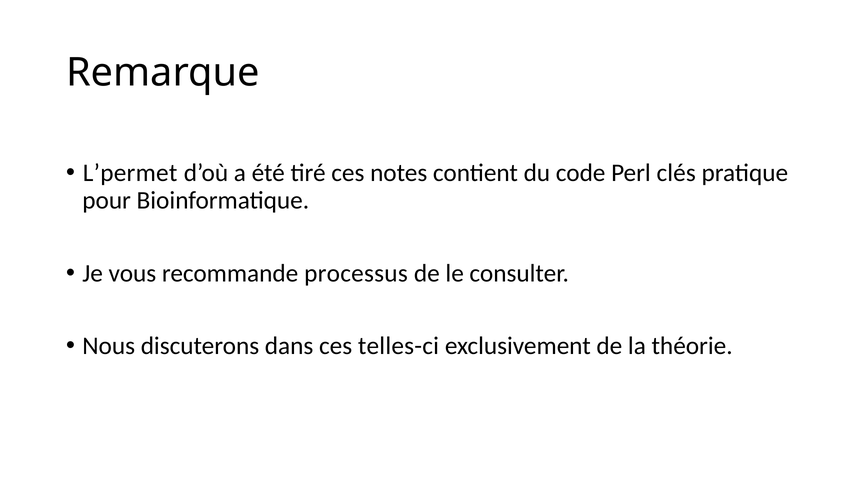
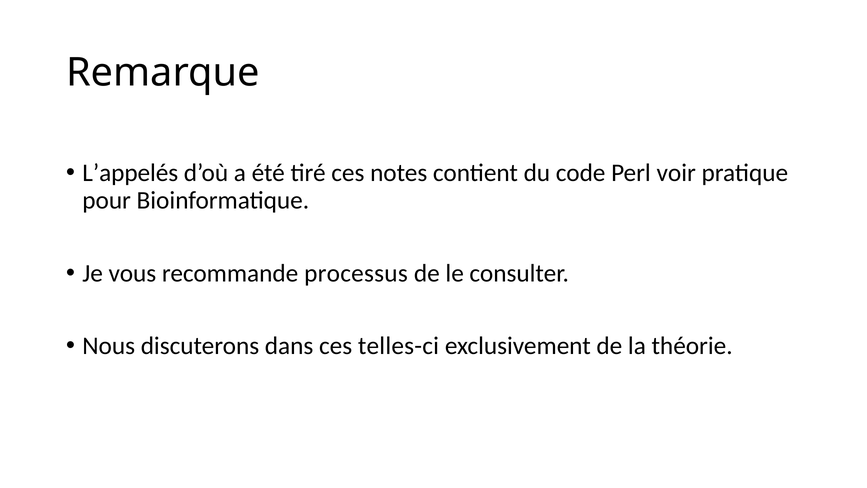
L’permet: L’permet -> L’appelés (130, 173)
clés: clés -> voir (676, 173)
